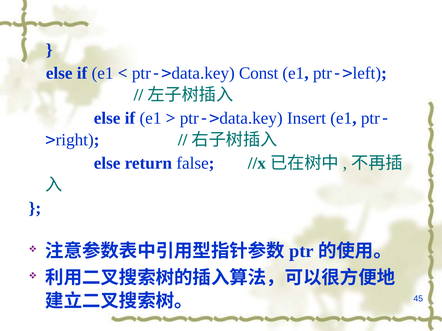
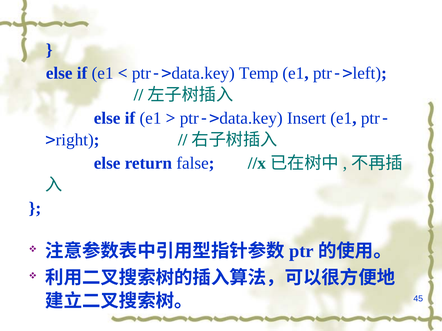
Const: Const -> Temp (259, 73)
